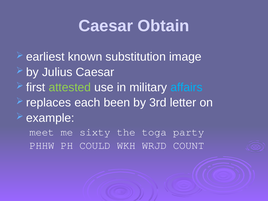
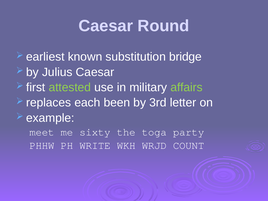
Obtain: Obtain -> Round (163, 26)
image: image -> bridge (185, 57)
affairs colour: light blue -> light green (187, 87)
COULD: COULD -> WRITE (95, 145)
